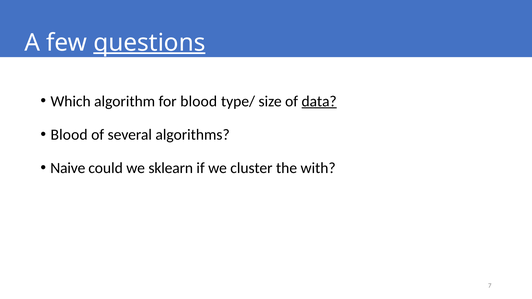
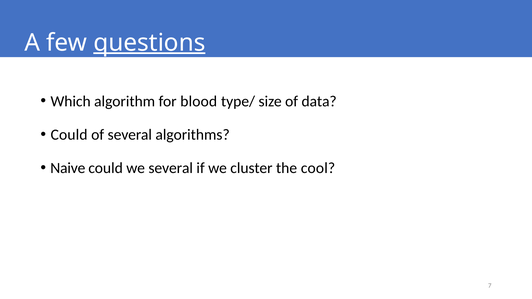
data underline: present -> none (319, 101)
Blood: Blood -> Could (69, 135)
we sklearn: sklearn -> several (171, 168)
with: with -> cool (318, 168)
